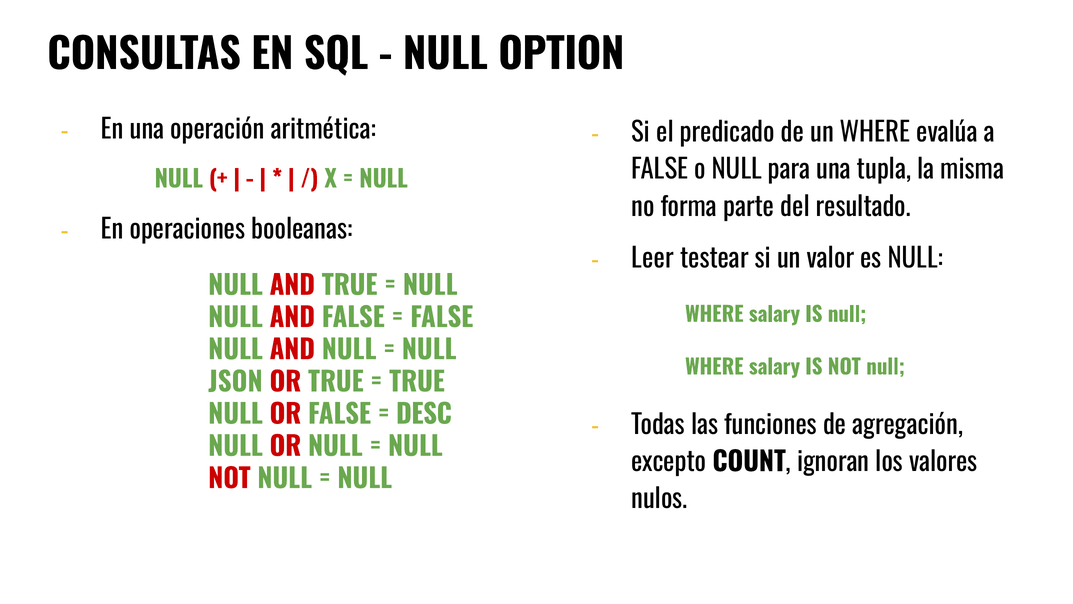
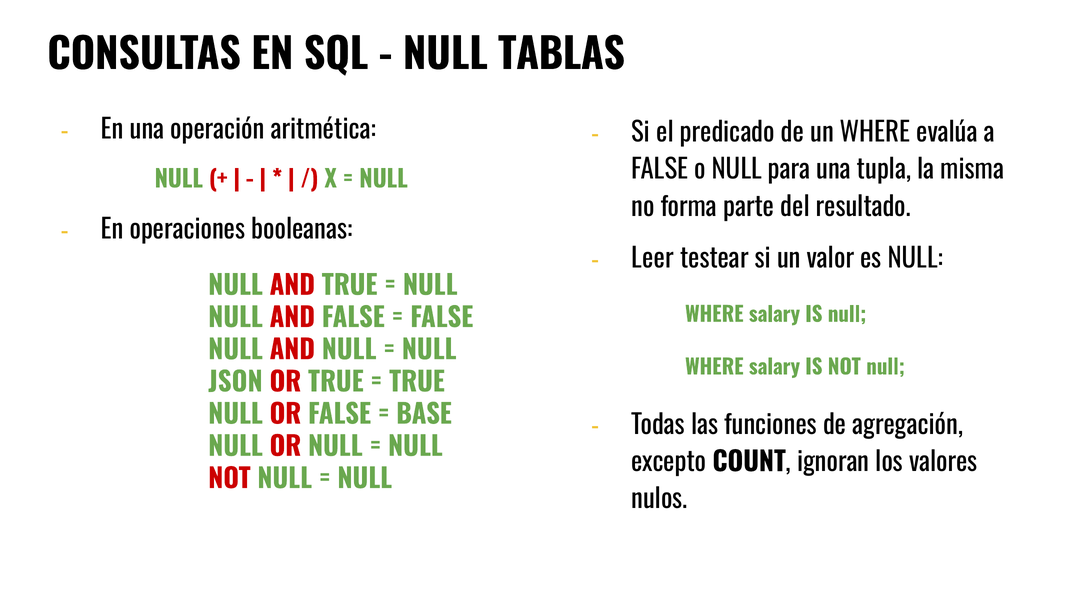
OPTION: OPTION -> TABLAS (561, 55)
DESC: DESC -> BASE (424, 415)
